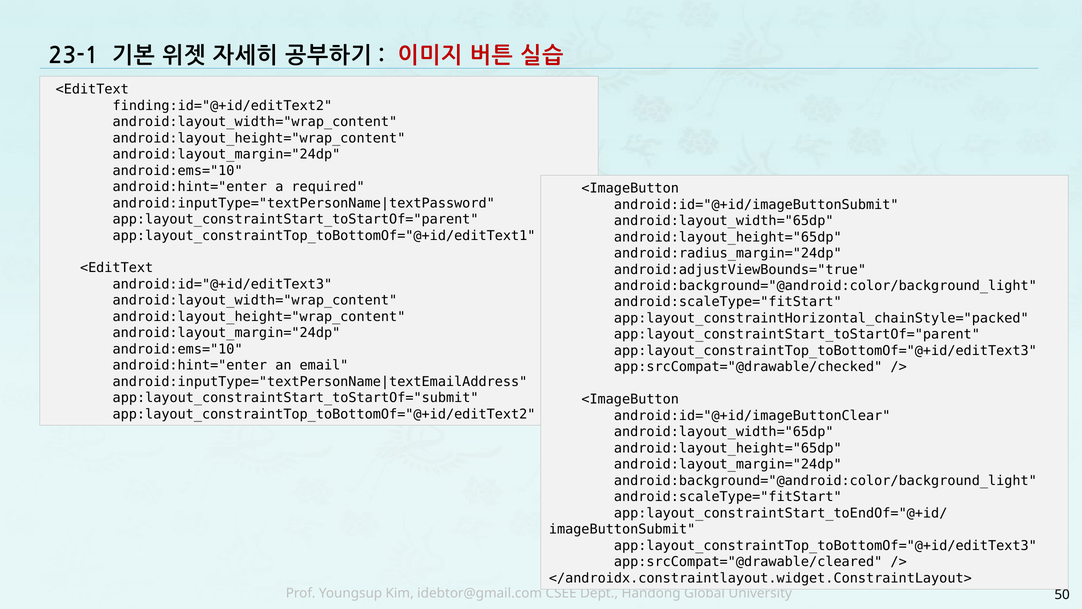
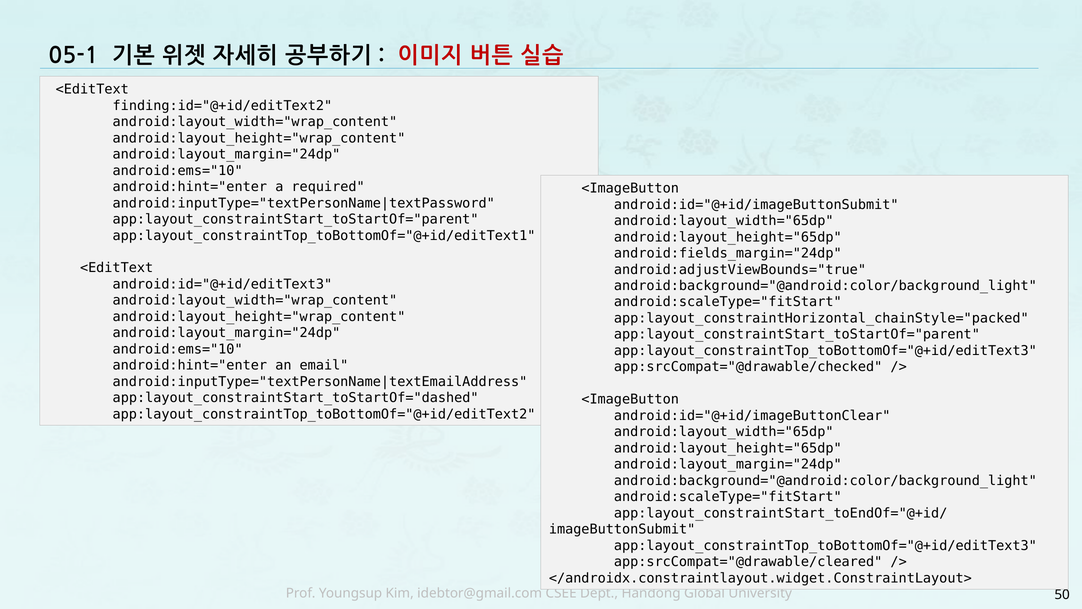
23-1: 23-1 -> 05-1 (74, 56)
android:radius_margin="24dp: android:radius_margin="24dp -> android:fields_margin="24dp (728, 253)
app:layout_constraintStart_toStartOf="submit: app:layout_constraintStart_toStartOf="submit -> app:layout_constraintStart_toStartOf="dashed (296, 398)
